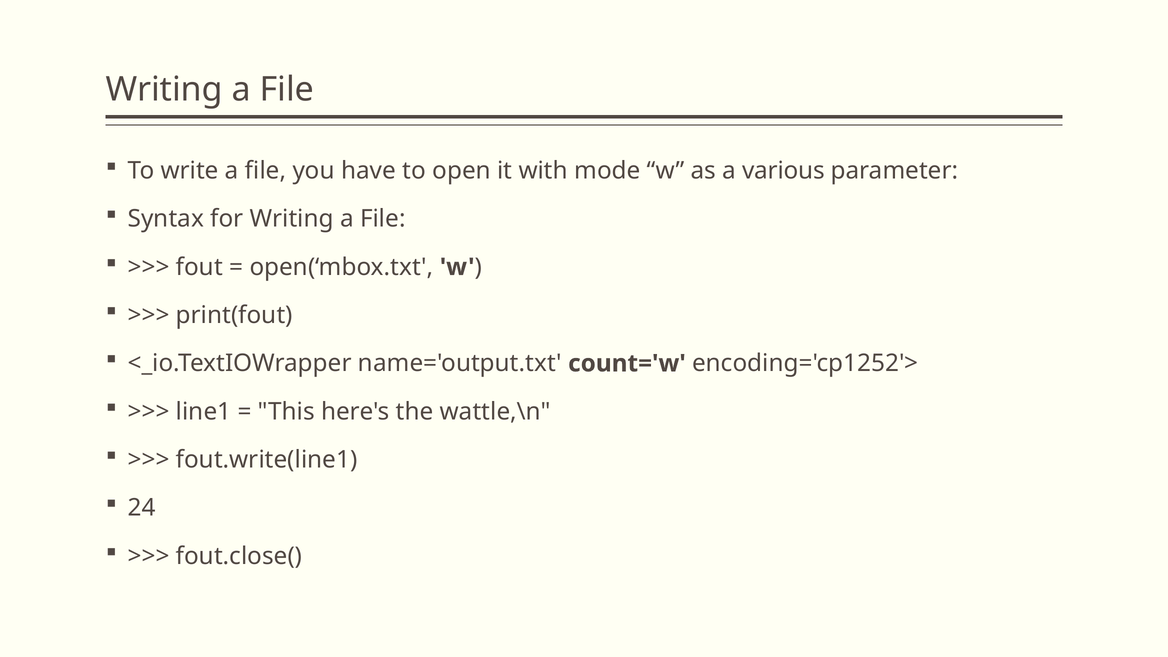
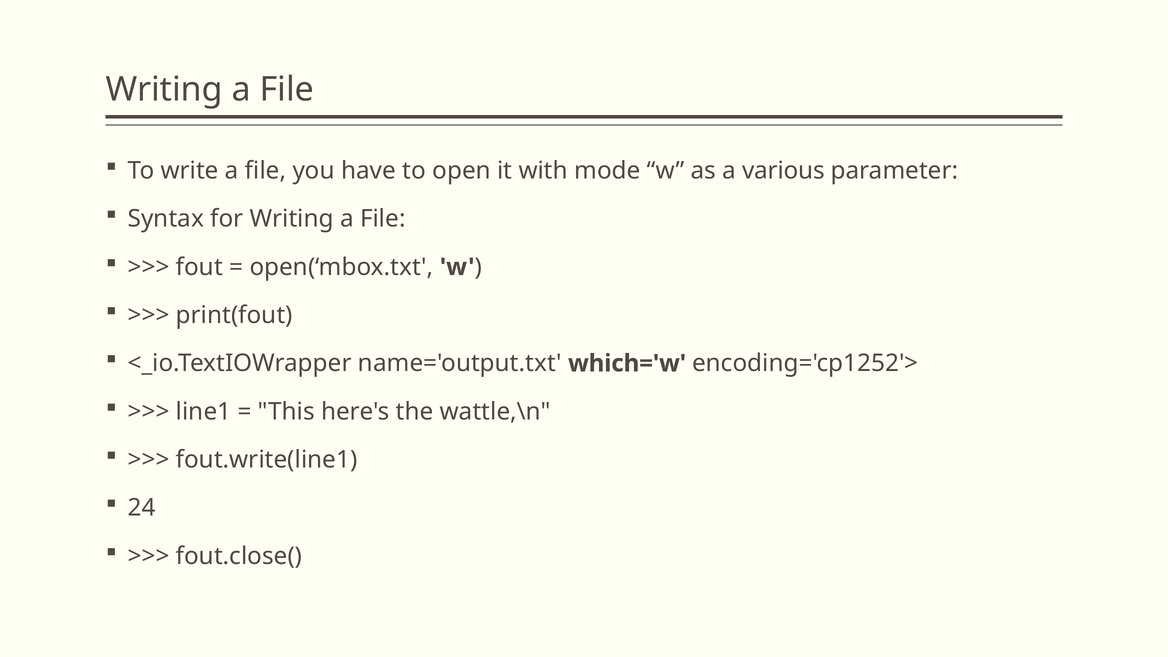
count='w: count='w -> which='w (627, 363)
